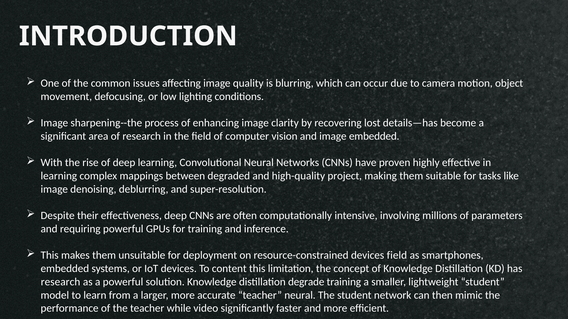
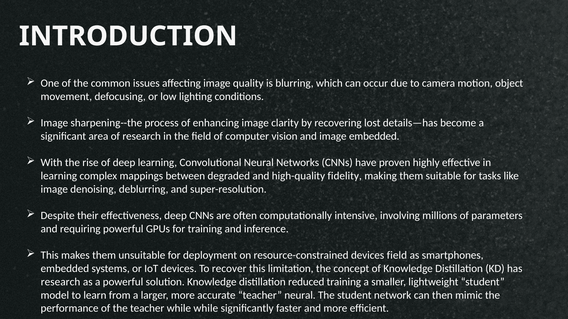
project: project -> fidelity (345, 176)
content: content -> recover (229, 269)
degrade: degrade -> reduced (306, 282)
while video: video -> while (206, 309)
